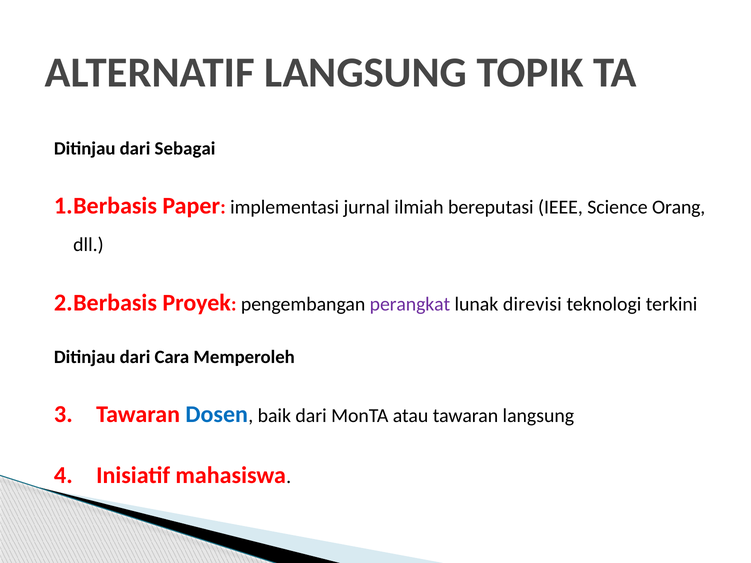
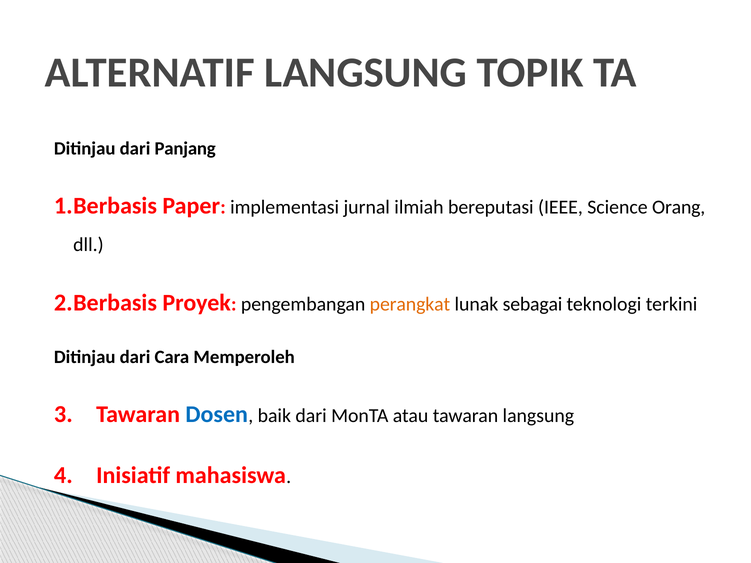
Sebagai: Sebagai -> Panjang (185, 148)
perangkat colour: purple -> orange (410, 304)
direvisi: direvisi -> sebagai (533, 304)
